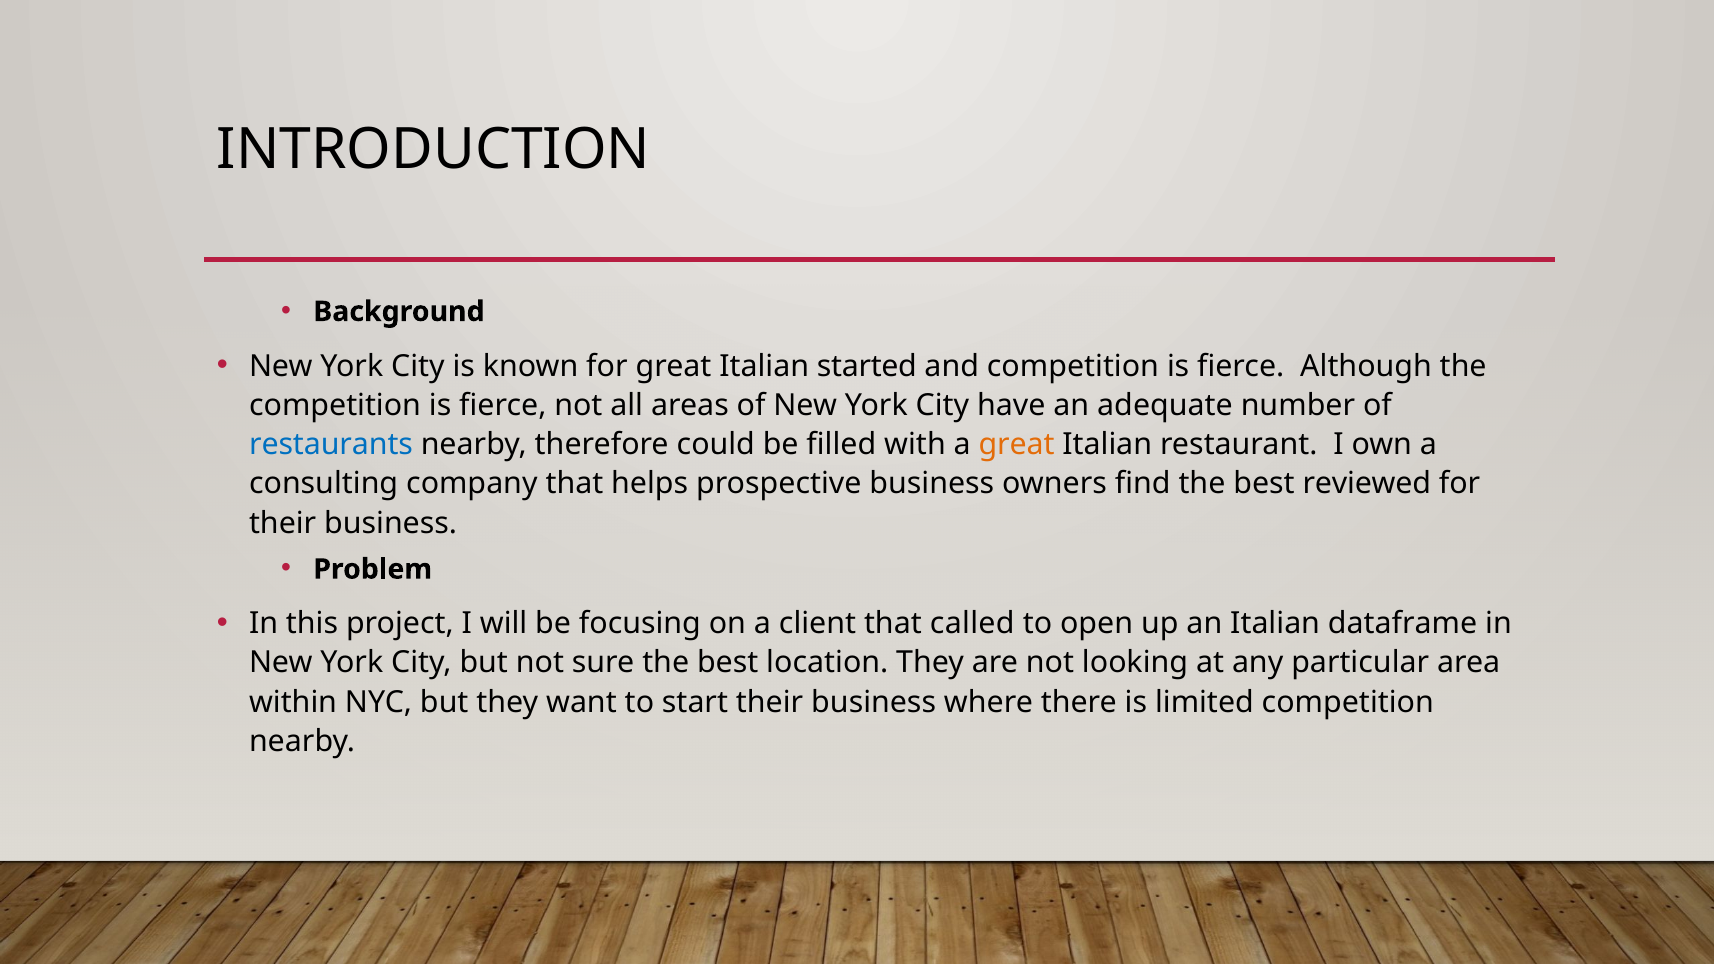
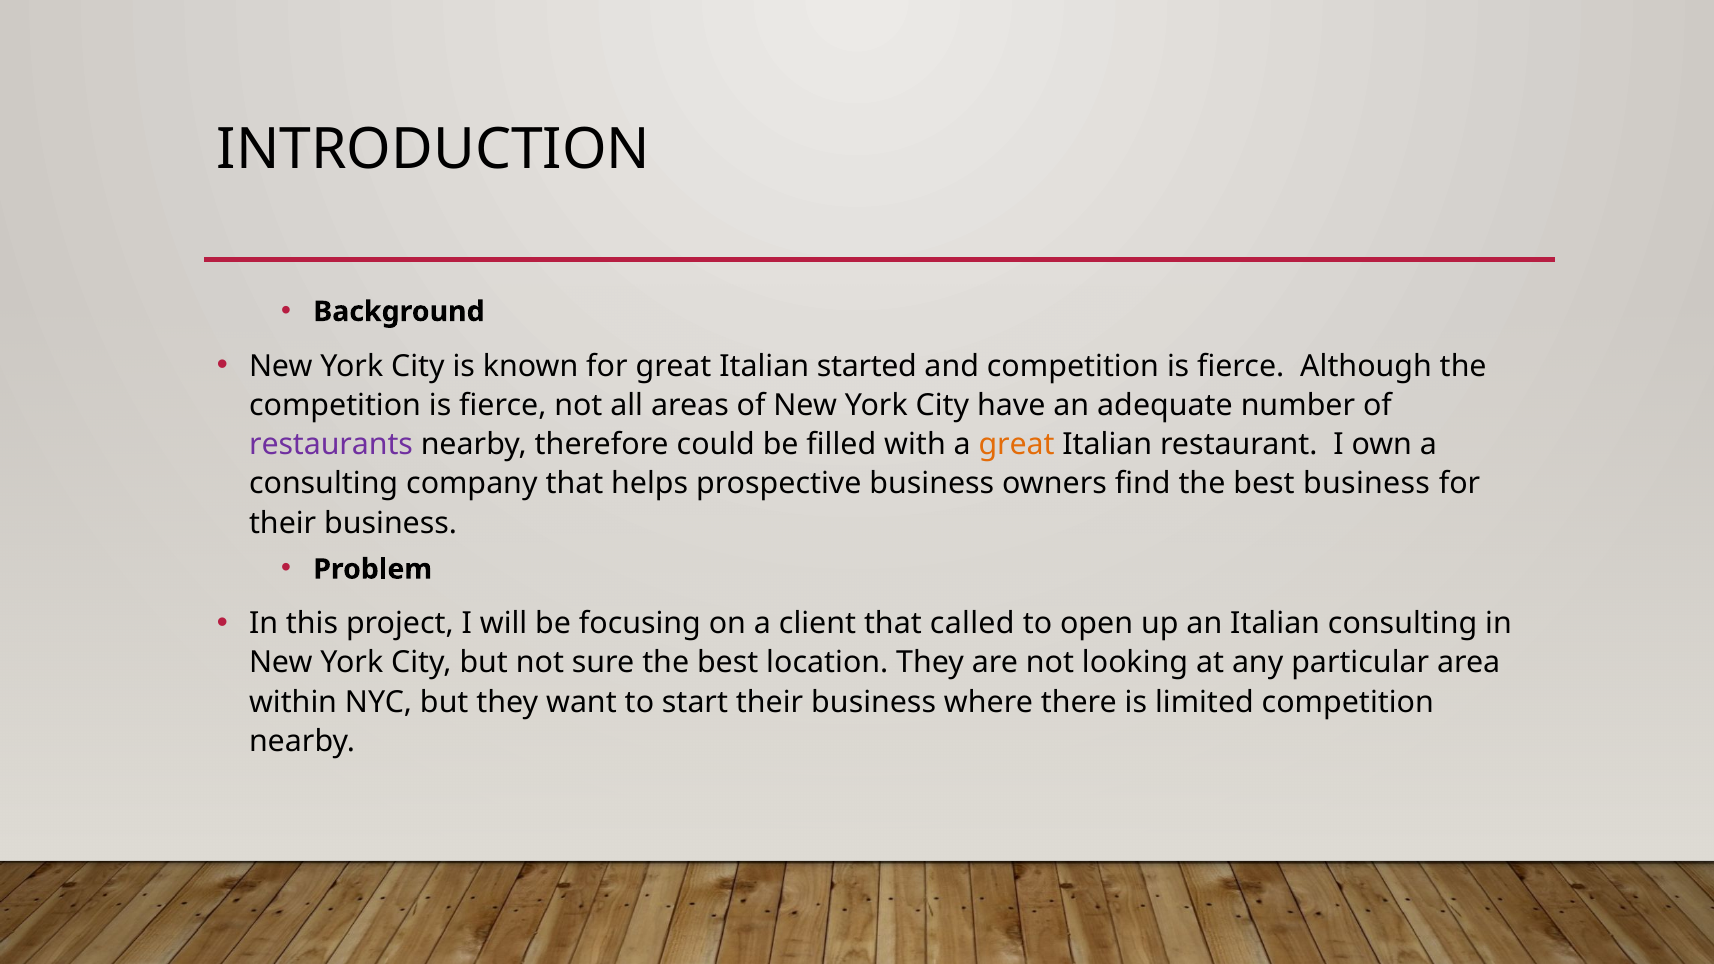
restaurants colour: blue -> purple (331, 445)
best reviewed: reviewed -> business (1367, 484)
Italian dataframe: dataframe -> consulting (1403, 624)
